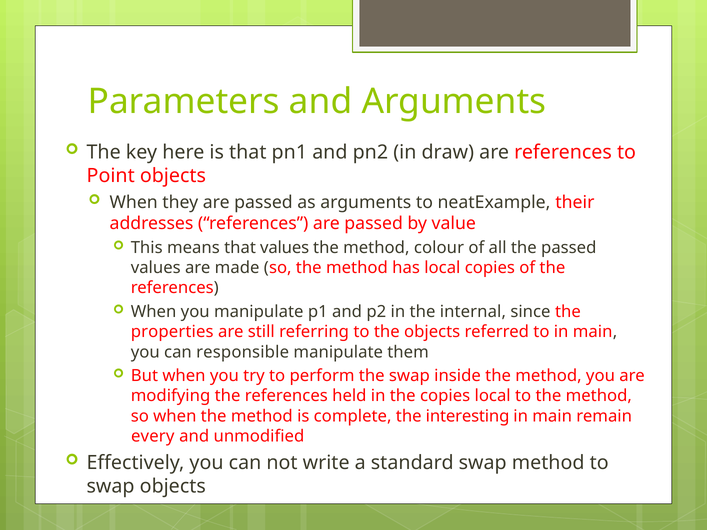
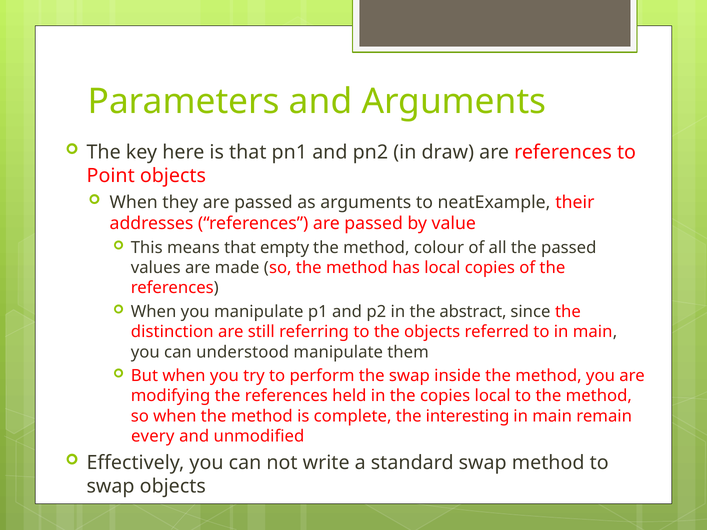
that values: values -> empty (285, 248)
internal: internal -> abstract (473, 312)
properties: properties -> distinction (172, 332)
responsible: responsible -> understood (243, 352)
